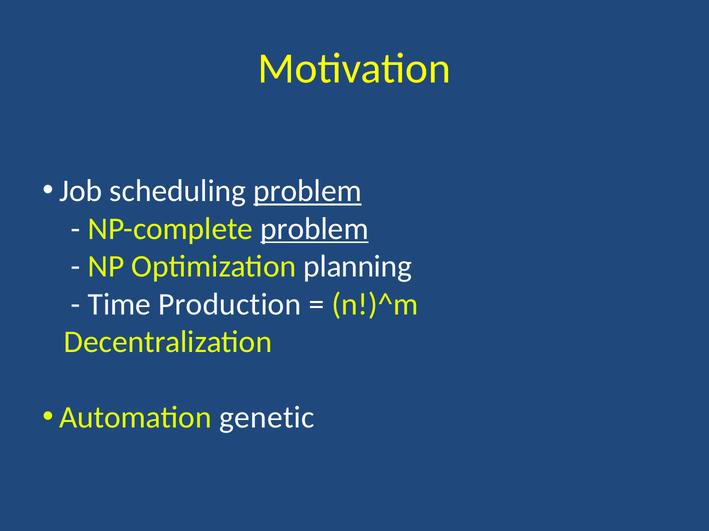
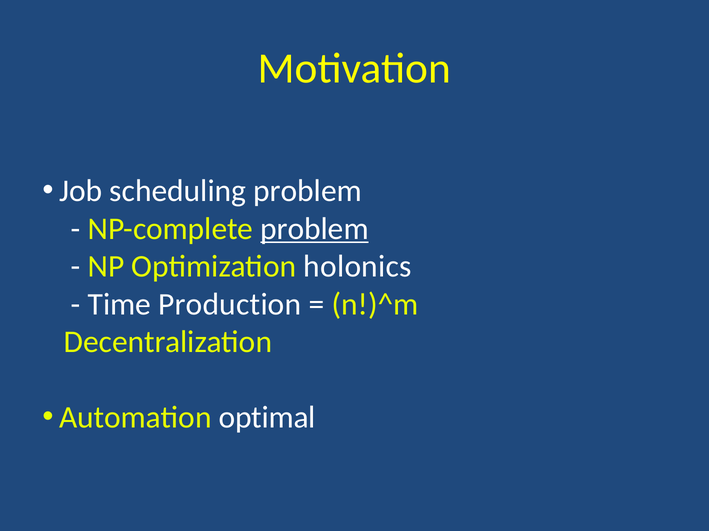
problem underline: present -> none (308, 191)
planning: planning -> holonics (357, 267)
genetic: genetic -> optimal (267, 418)
